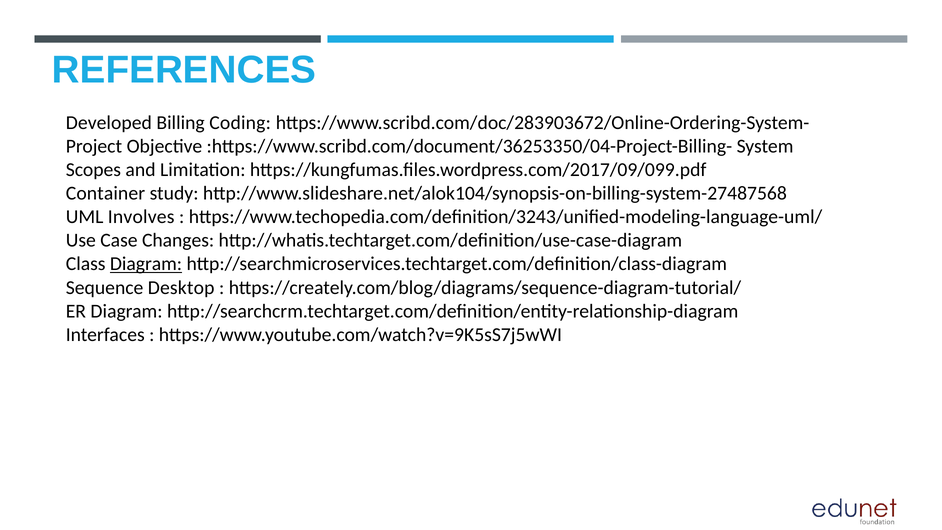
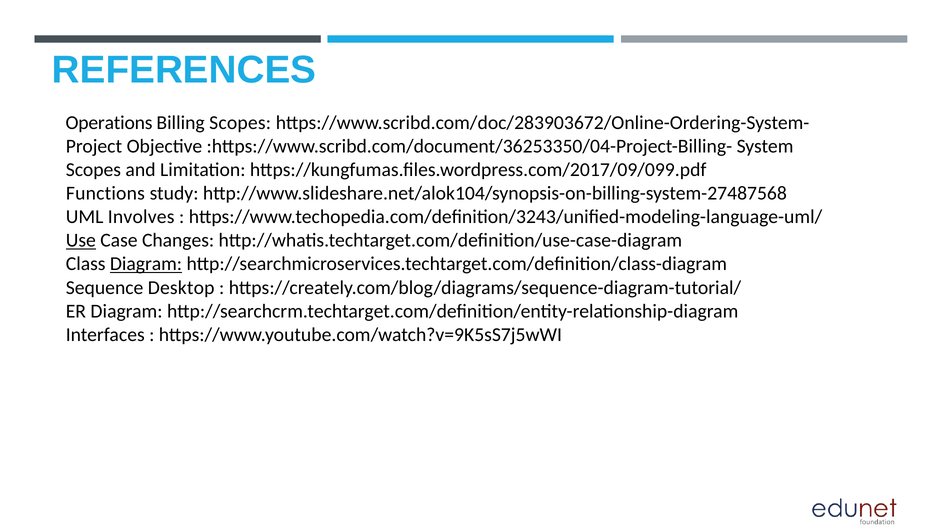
Developed: Developed -> Operations (109, 123)
Billing Coding: Coding -> Scopes (240, 123)
Container: Container -> Functions (105, 193)
Use underline: none -> present (81, 240)
